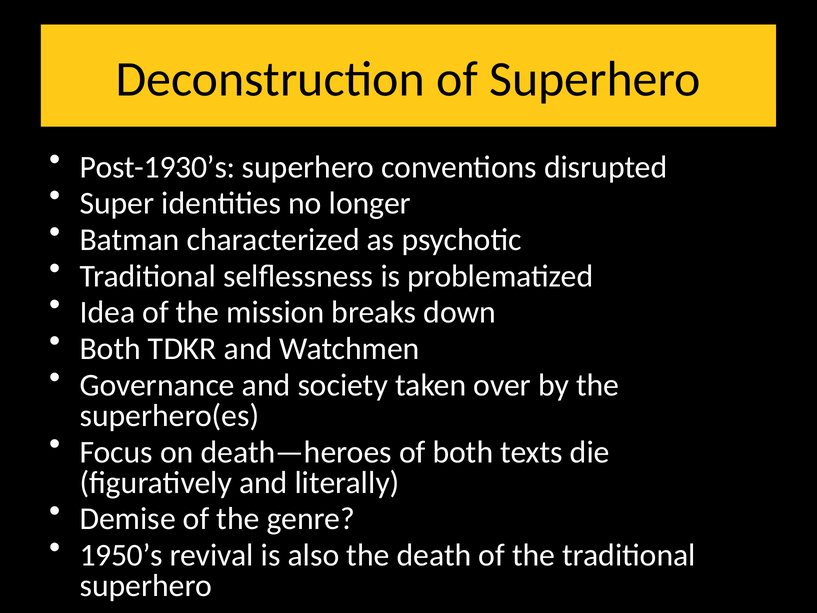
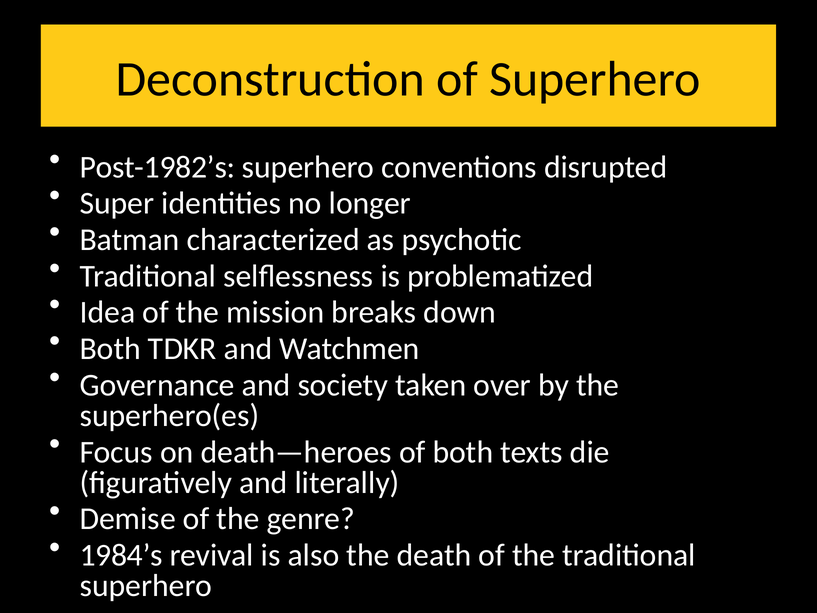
Post-1930’s: Post-1930’s -> Post-1982’s (157, 167)
1950’s: 1950’s -> 1984’s (121, 555)
